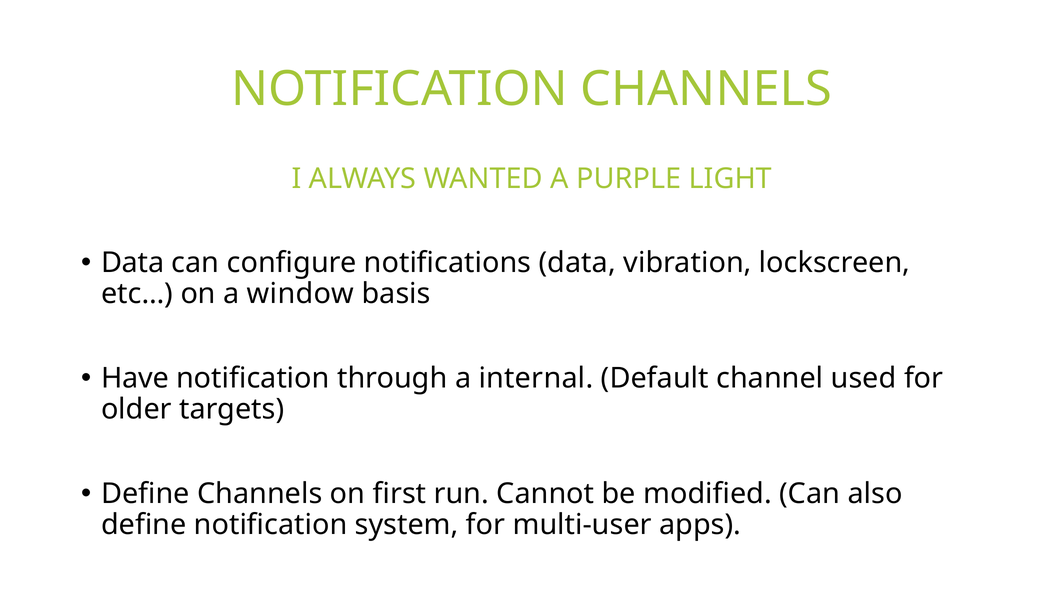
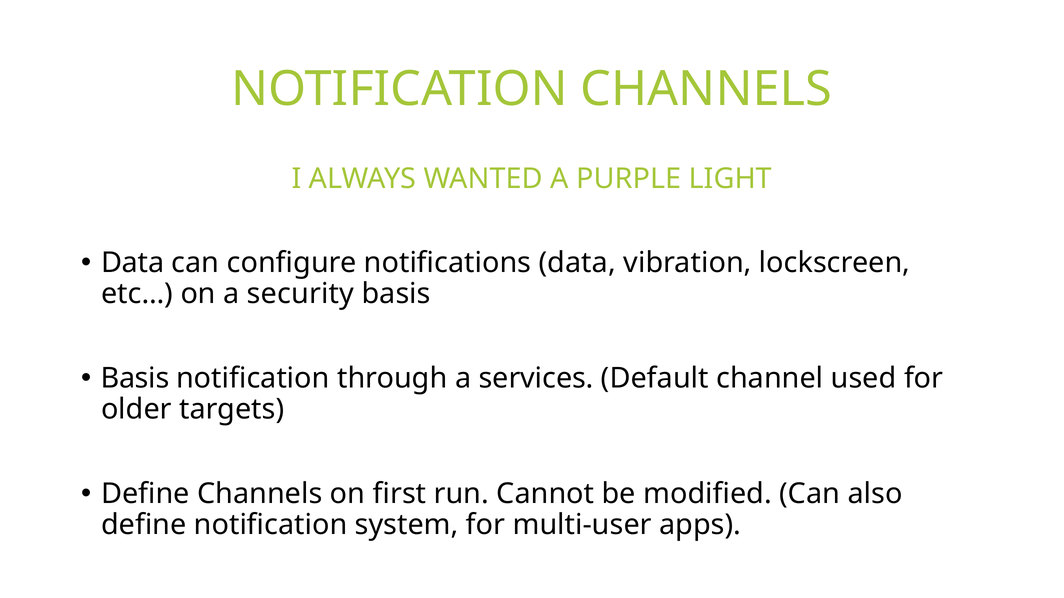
window: window -> security (300, 294)
Have: Have -> Basis (135, 379)
internal: internal -> services (536, 379)
